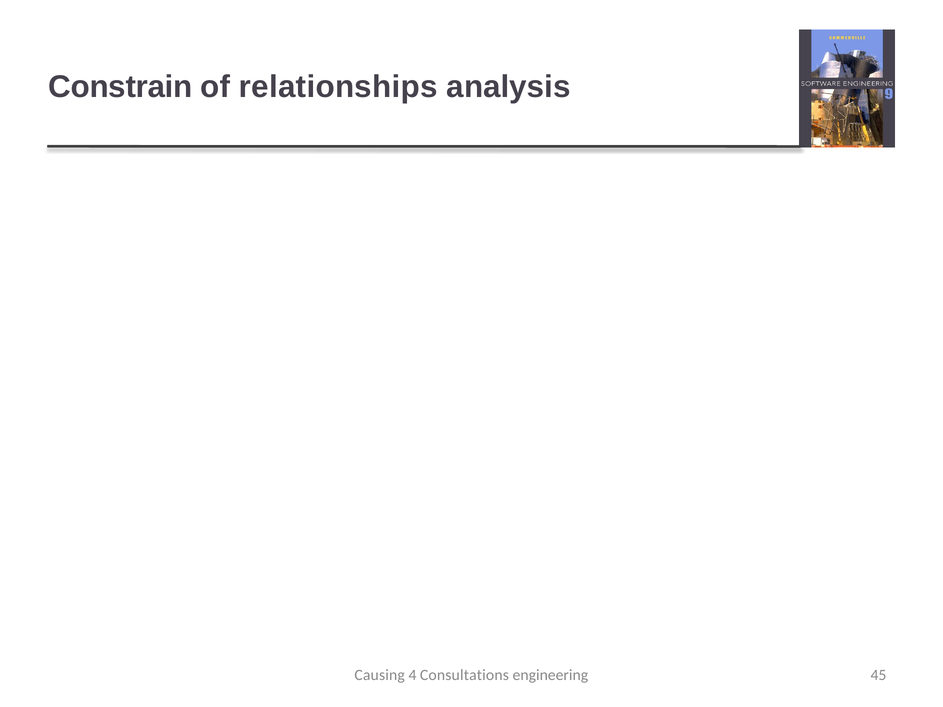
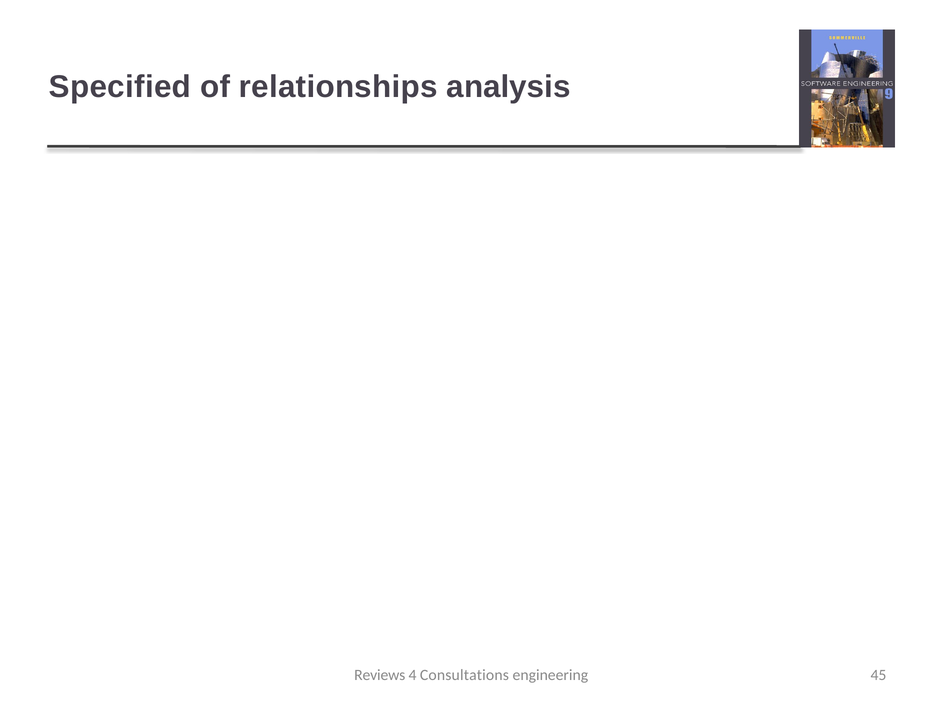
Constrain: Constrain -> Specified (120, 87)
Causing: Causing -> Reviews (380, 675)
